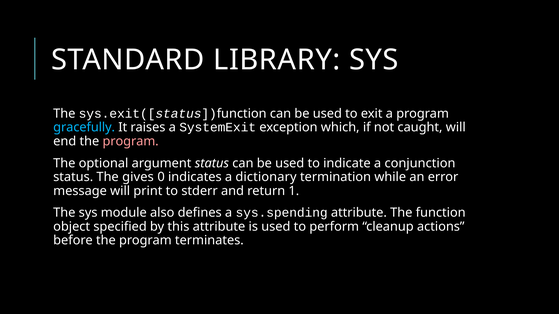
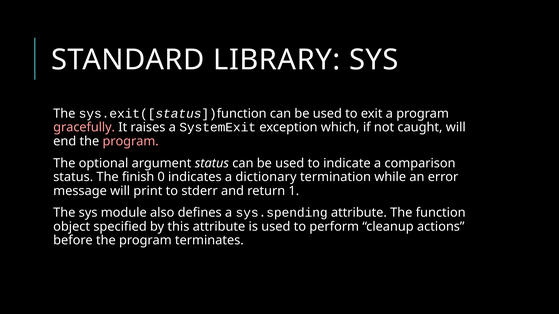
gracefully colour: light blue -> pink (84, 128)
conjunction: conjunction -> comparison (420, 163)
gives: gives -> finish (138, 177)
